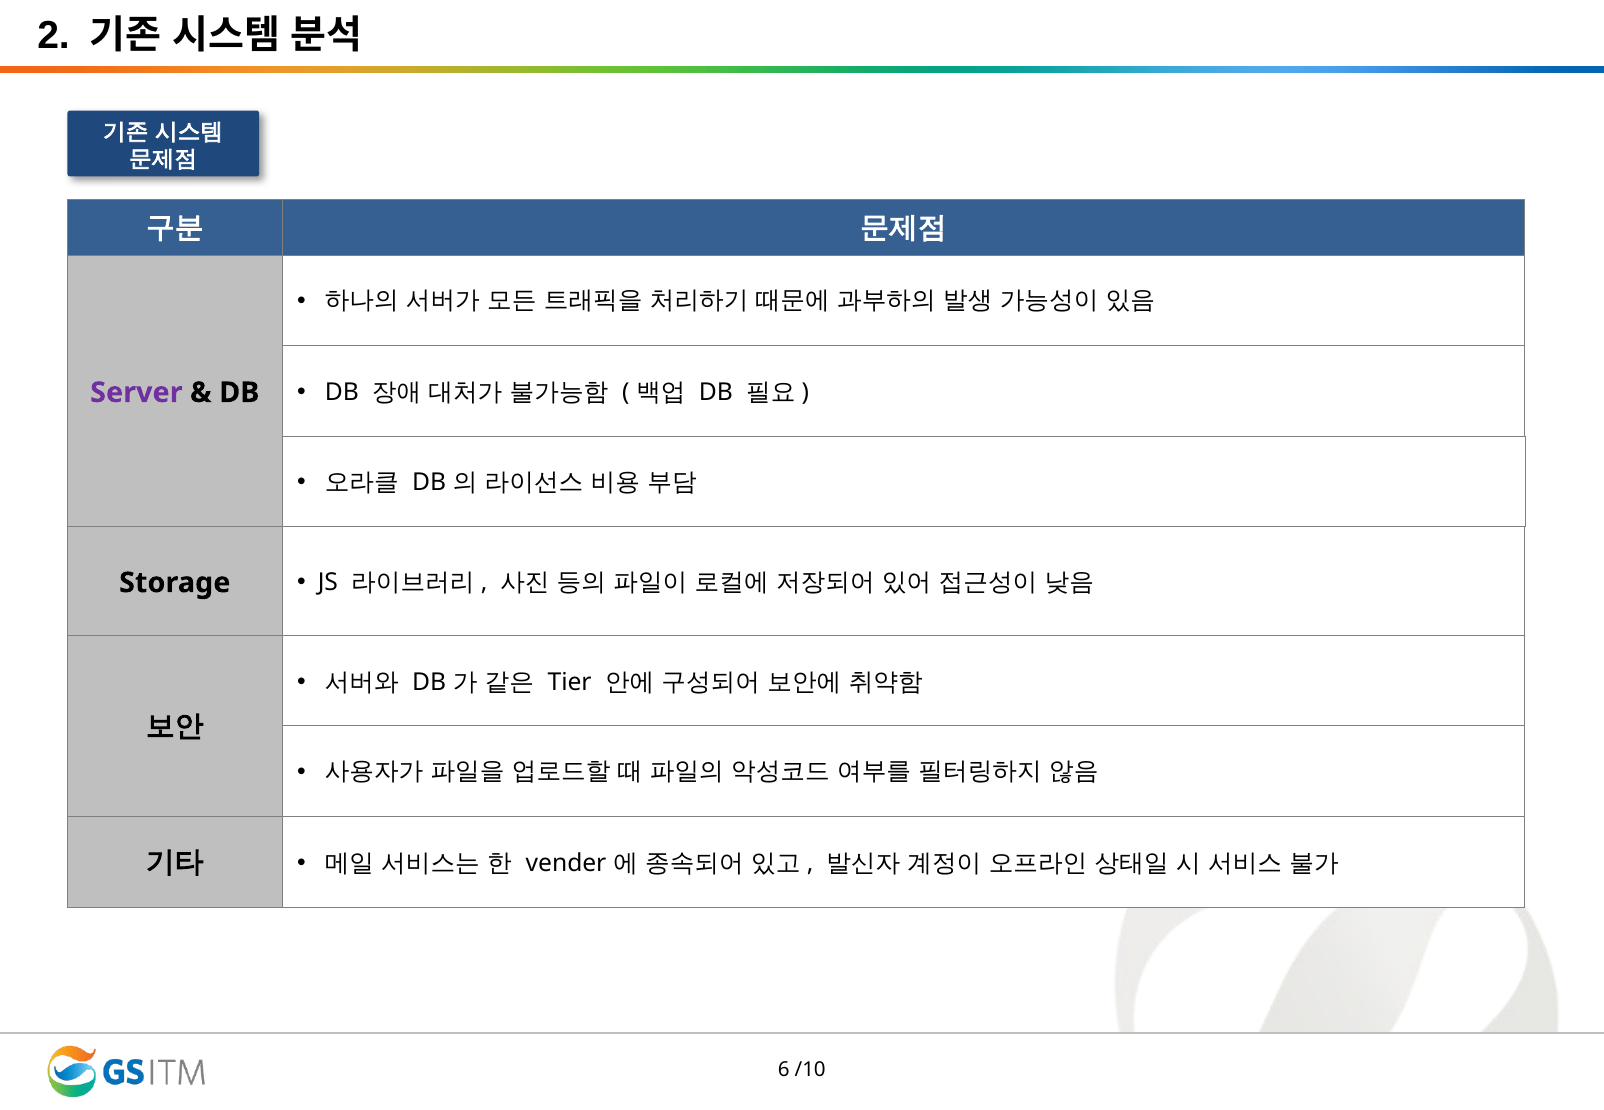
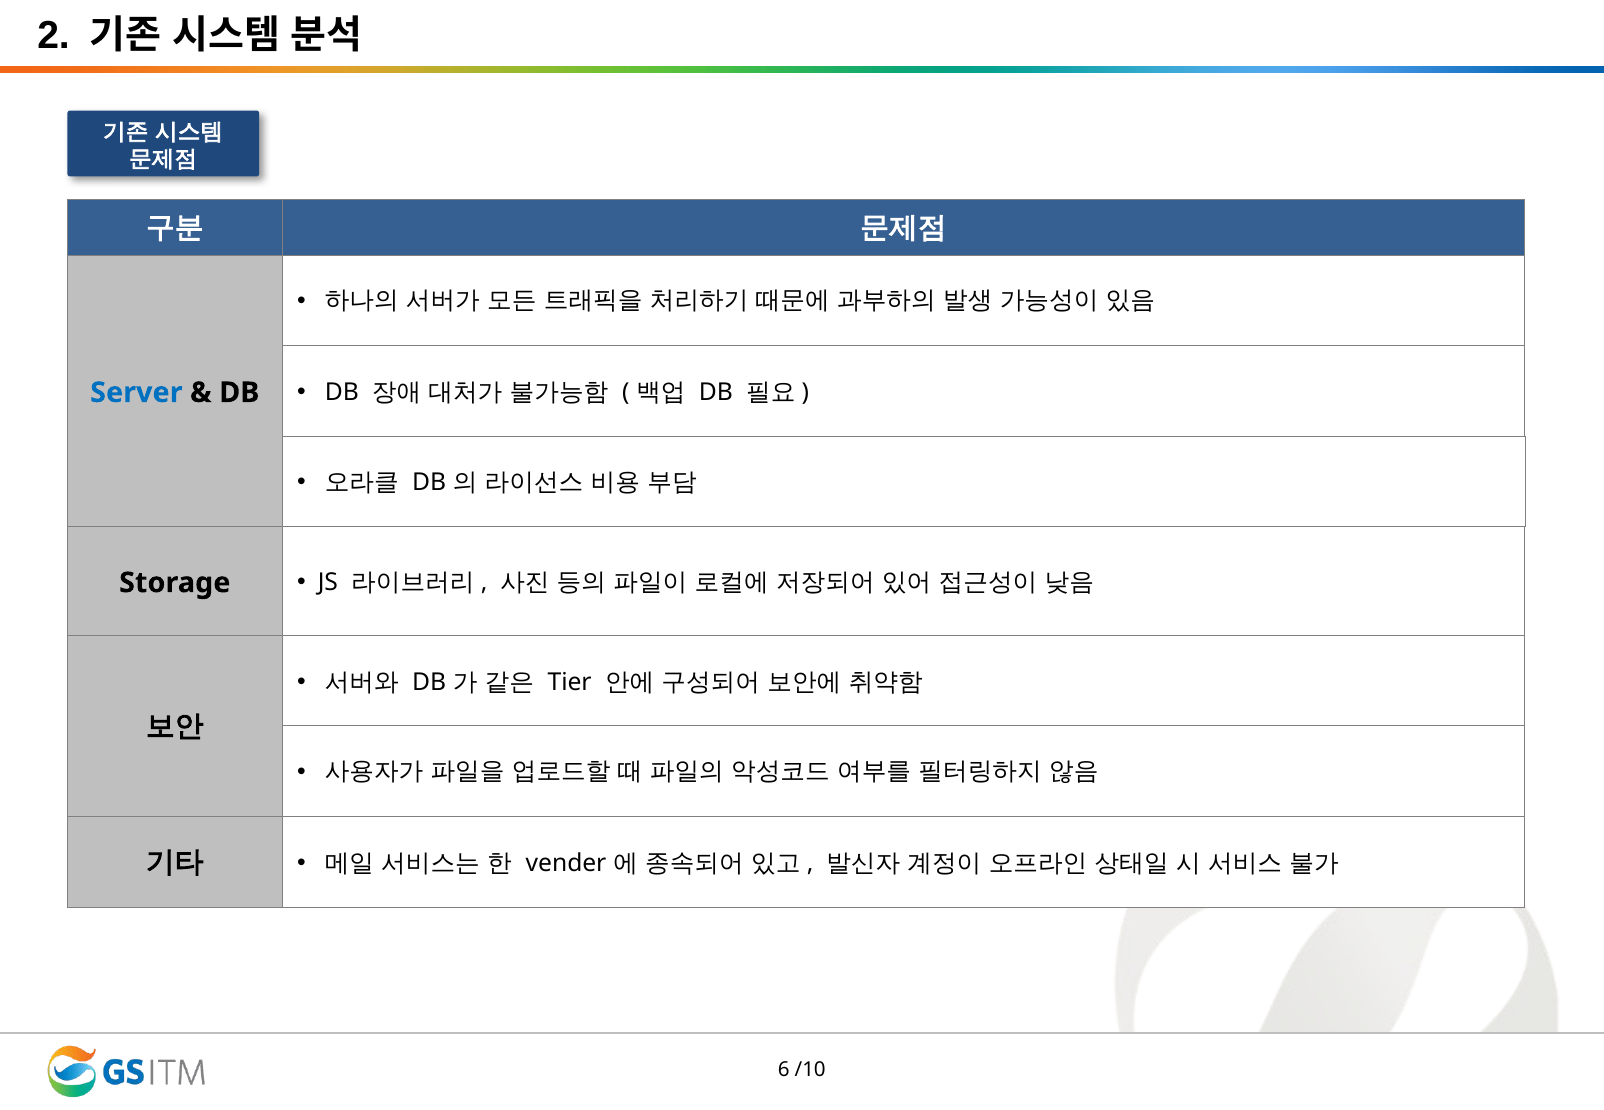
Server colour: purple -> blue (136, 393)
